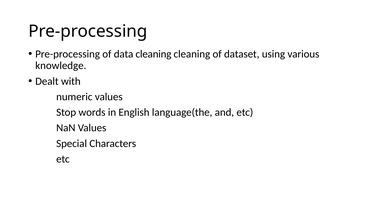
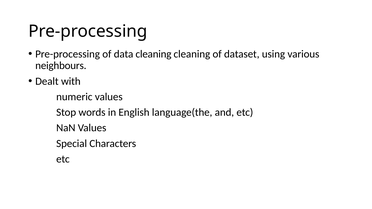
knowledge: knowledge -> neighbours (61, 66)
